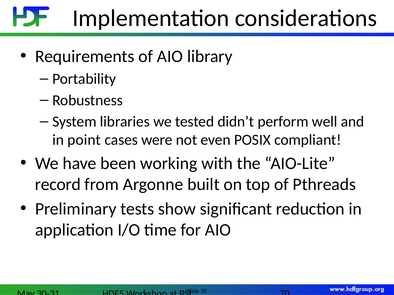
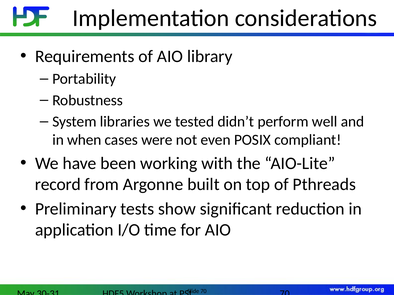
point: point -> when (84, 140)
